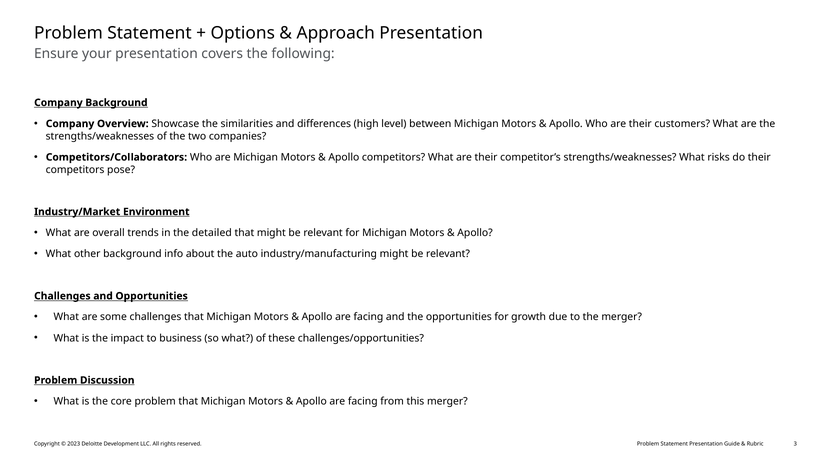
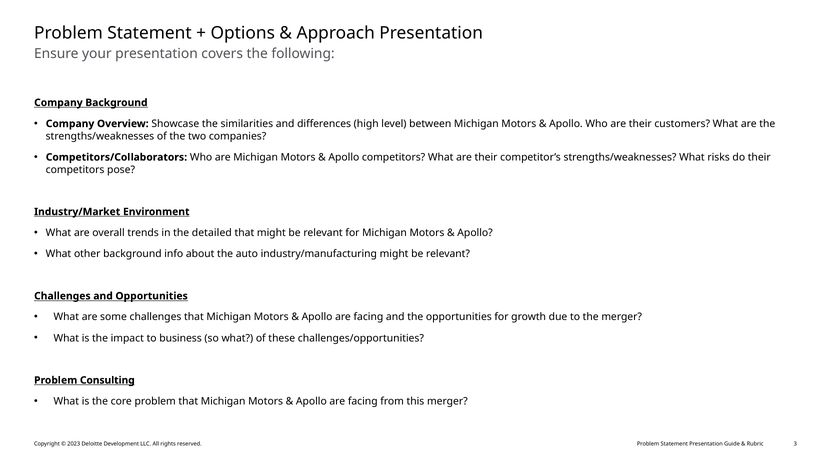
Discussion: Discussion -> Consulting (107, 380)
